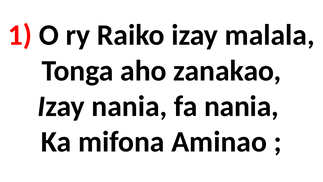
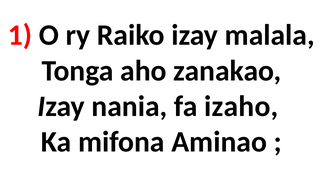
fa nania: nania -> izaho (241, 106)
